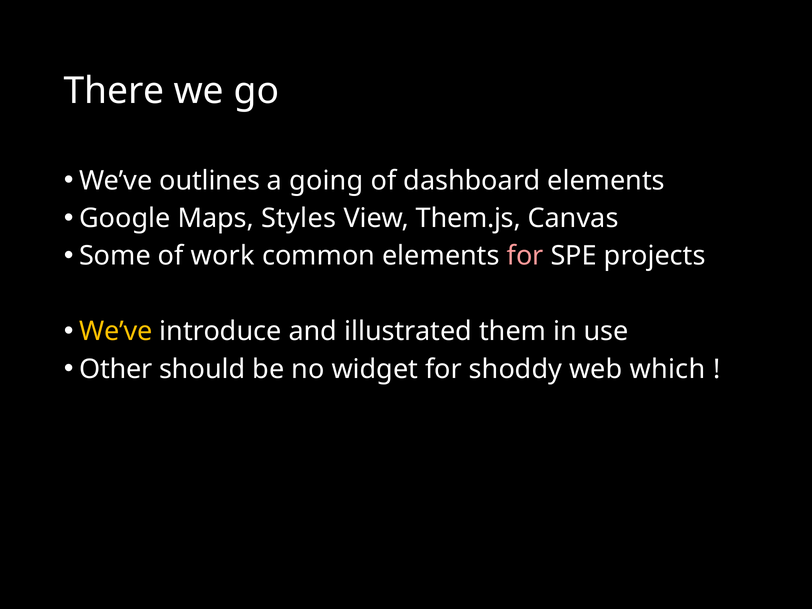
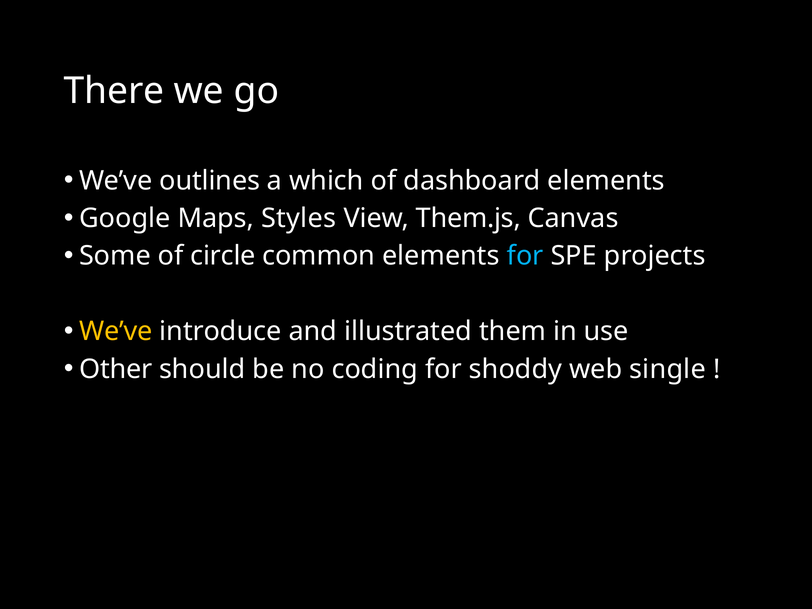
going: going -> which (326, 181)
work: work -> circle (223, 256)
for colour: pink -> light blue (525, 256)
widget: widget -> coding (375, 369)
which: which -> single (668, 369)
